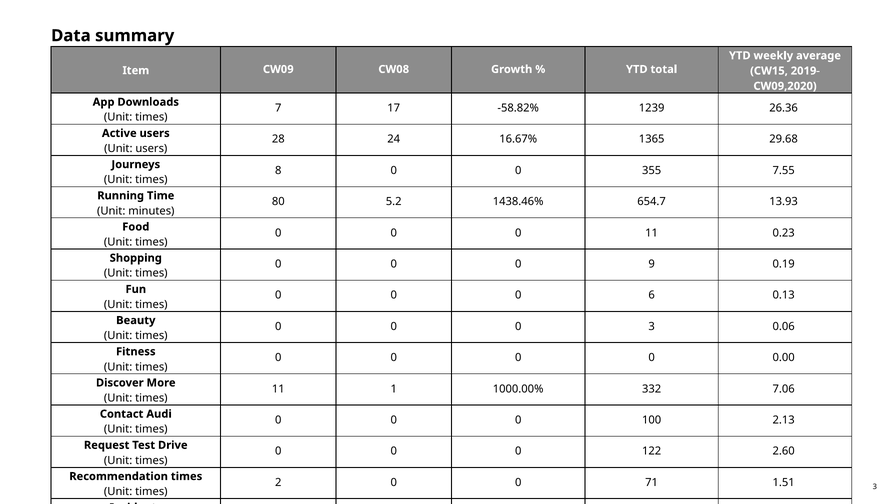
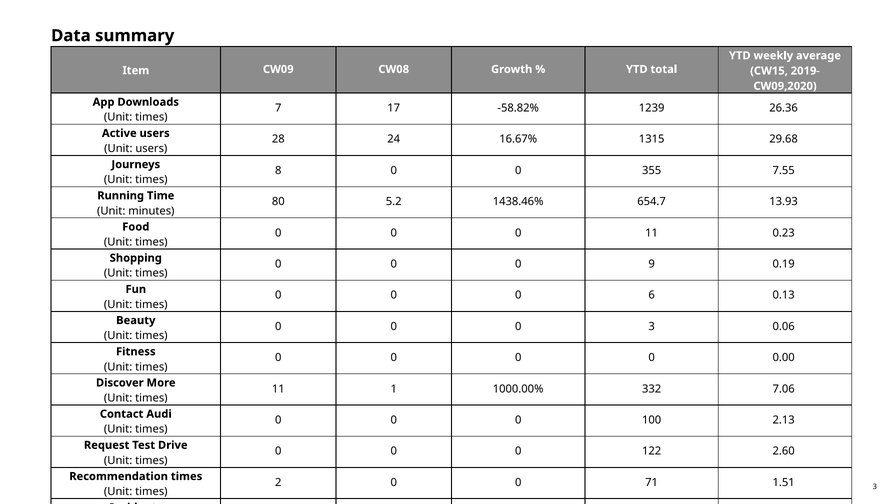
1365: 1365 -> 1315 (652, 139)
